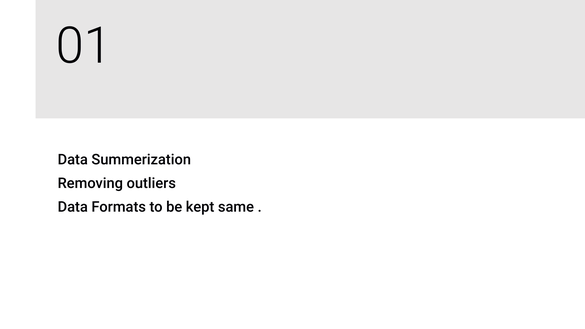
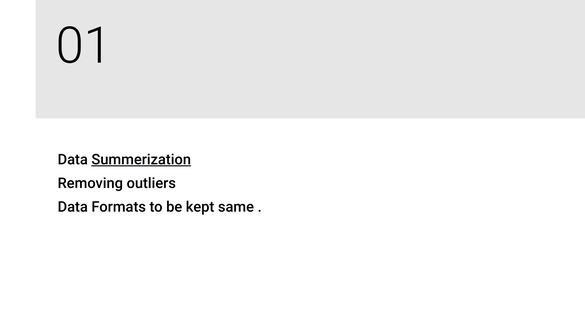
Summerization underline: none -> present (141, 160)
